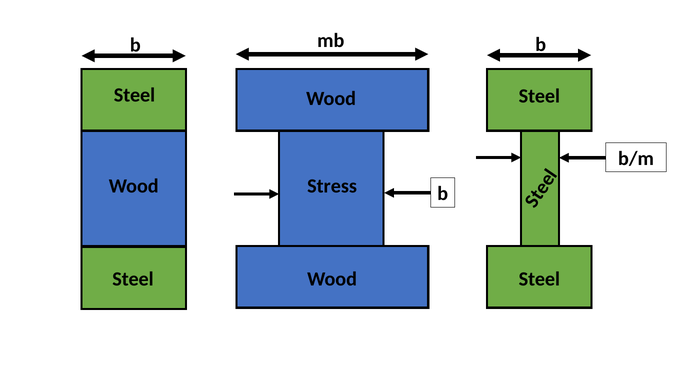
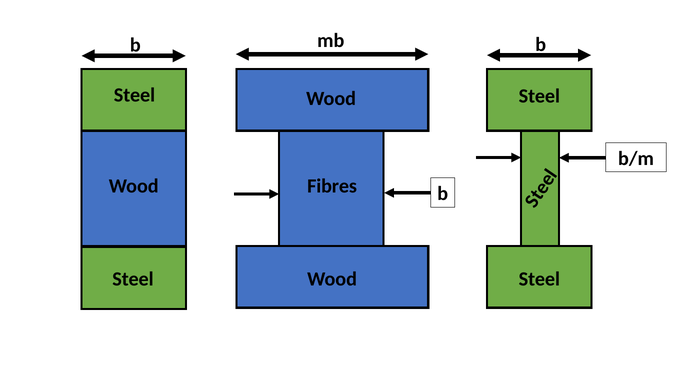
Stress: Stress -> Fibres (332, 186)
